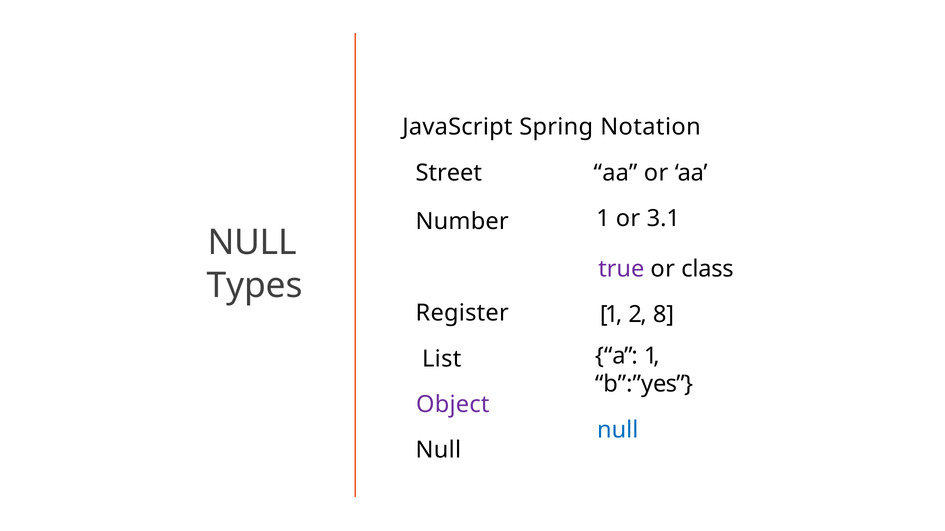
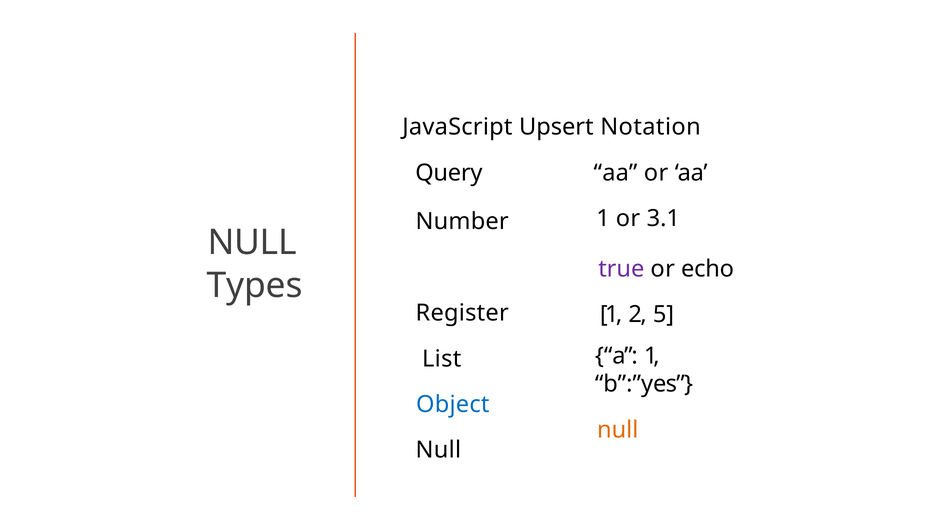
Spring: Spring -> Upsert (556, 127)
Street: Street -> Query (449, 173)
class: class -> echo (707, 269)
8: 8 -> 5 (664, 315)
Object colour: purple -> blue (453, 405)
null colour: blue -> orange (618, 430)
